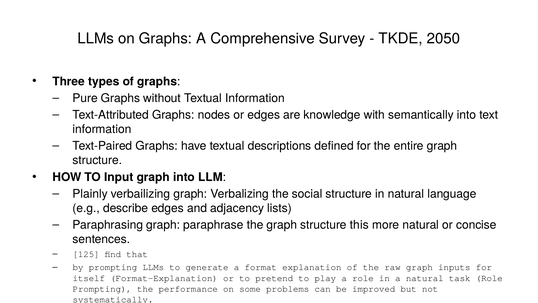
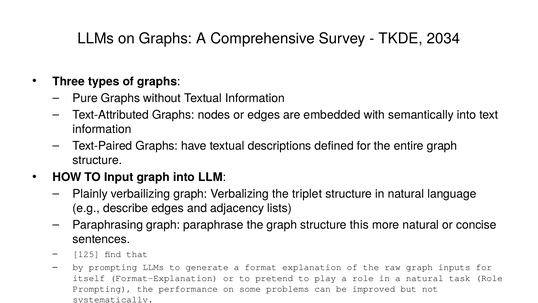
2050: 2050 -> 2034 (444, 38)
knowledge: knowledge -> embedded (332, 115)
the social: social -> triplet (307, 194)
